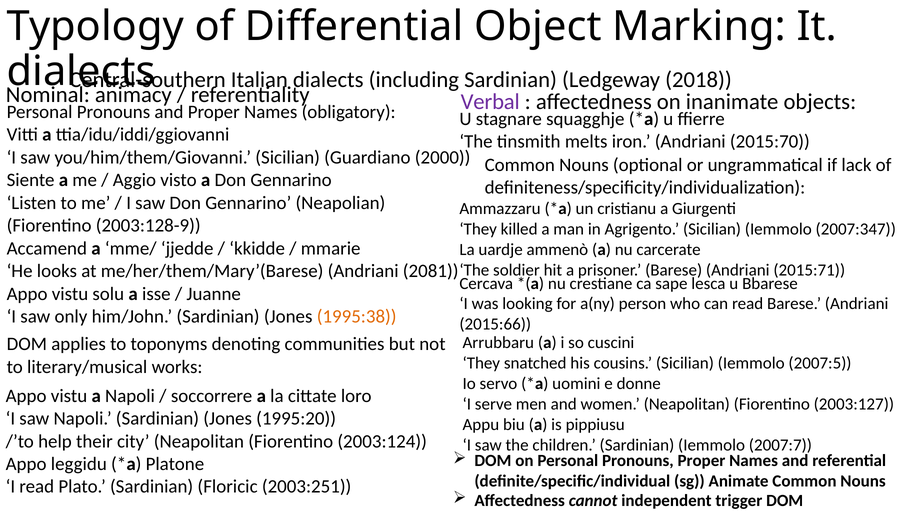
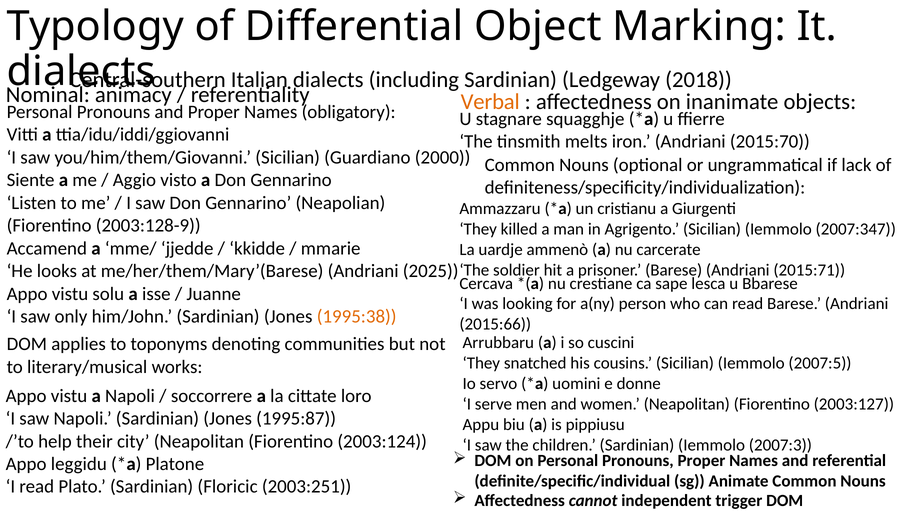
Verbal colour: purple -> orange (490, 102)
2081: 2081 -> 2025 (431, 271)
1995:20: 1995:20 -> 1995:87 (296, 418)
2007:7: 2007:7 -> 2007:3 (780, 445)
